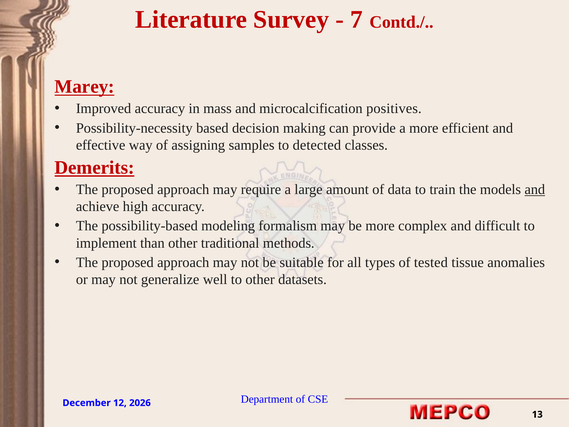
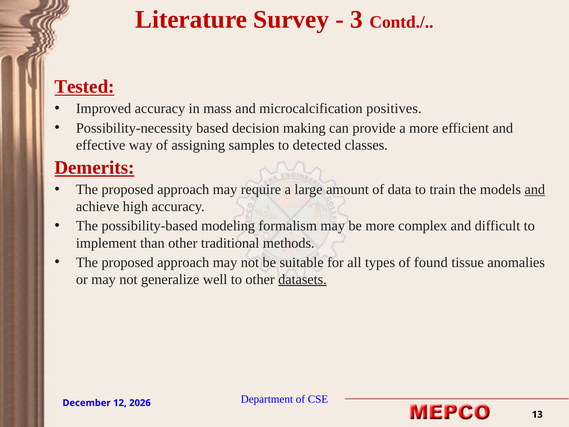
7: 7 -> 3 (357, 20)
Marey: Marey -> Tested (85, 87)
tested: tested -> found (431, 262)
datasets underline: none -> present (302, 279)
